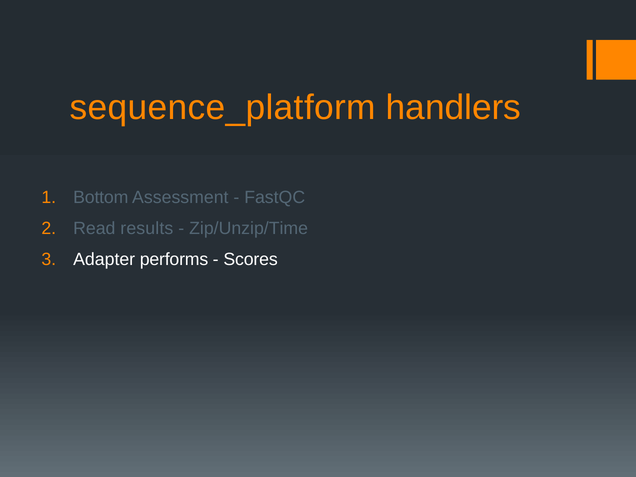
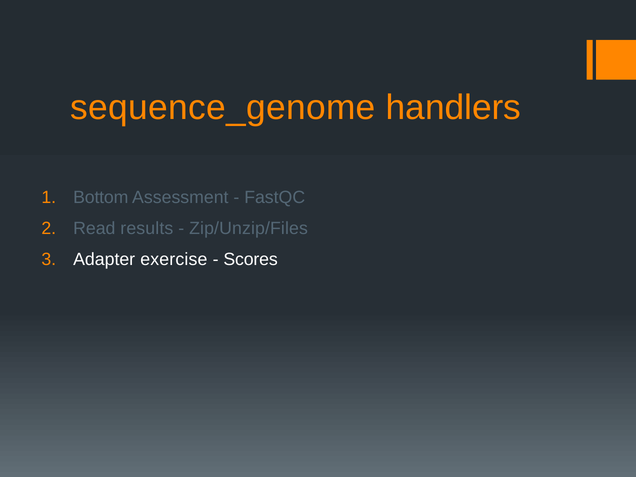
sequence_platform: sequence_platform -> sequence_genome (223, 108)
Zip/Unzip/Time: Zip/Unzip/Time -> Zip/Unzip/Files (249, 228)
performs: performs -> exercise (174, 259)
